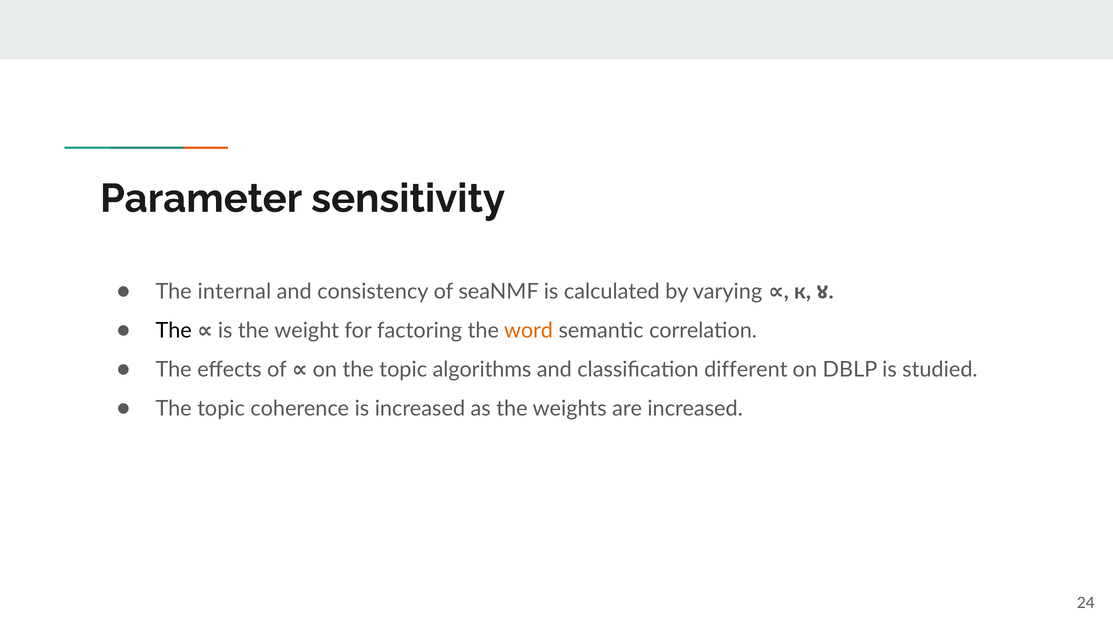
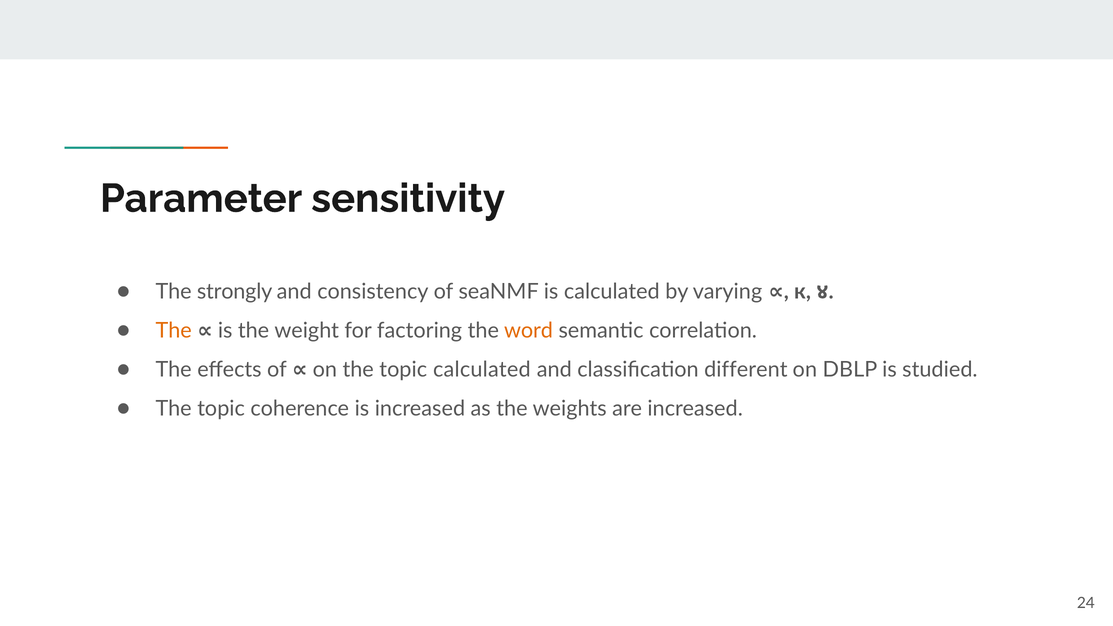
internal: internal -> strongly (235, 292)
The colour: black -> orange (174, 331)
topic algorithms: algorithms -> calculated (482, 370)
